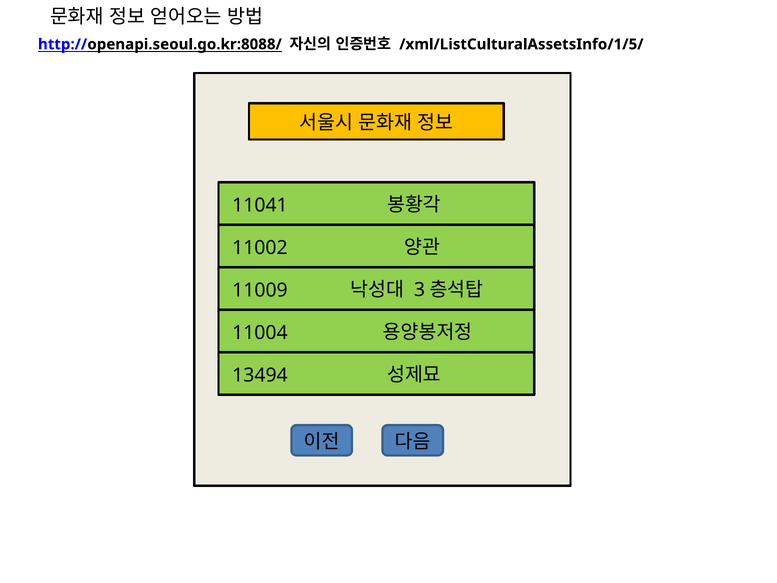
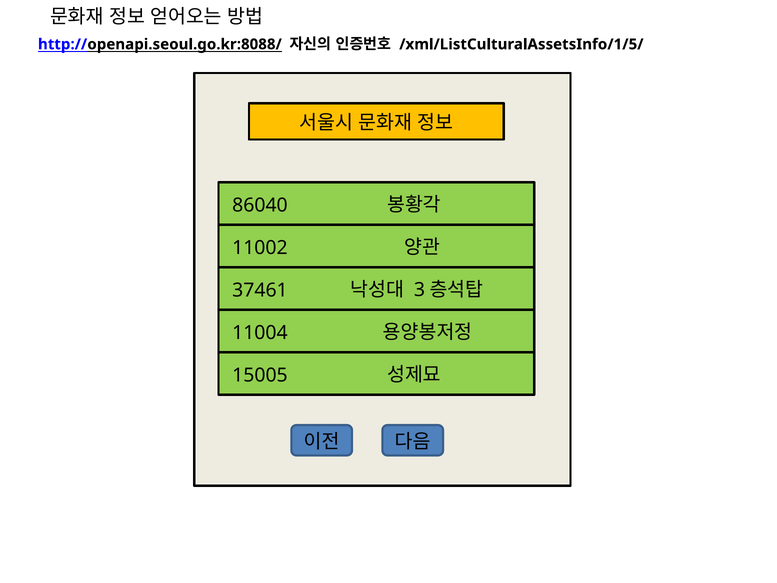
11041: 11041 -> 86040 (260, 205)
11009: 11009 -> 37461 (260, 290)
13494: 13494 -> 15005 (260, 375)
